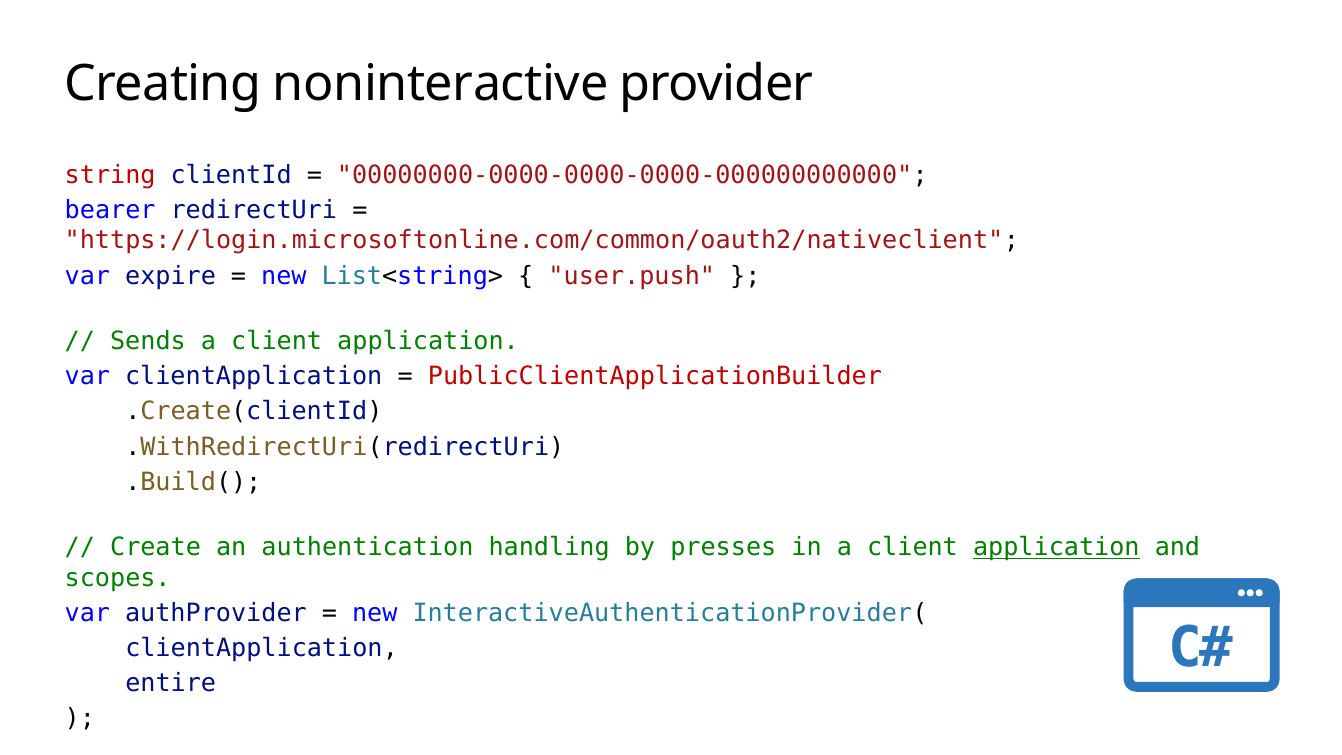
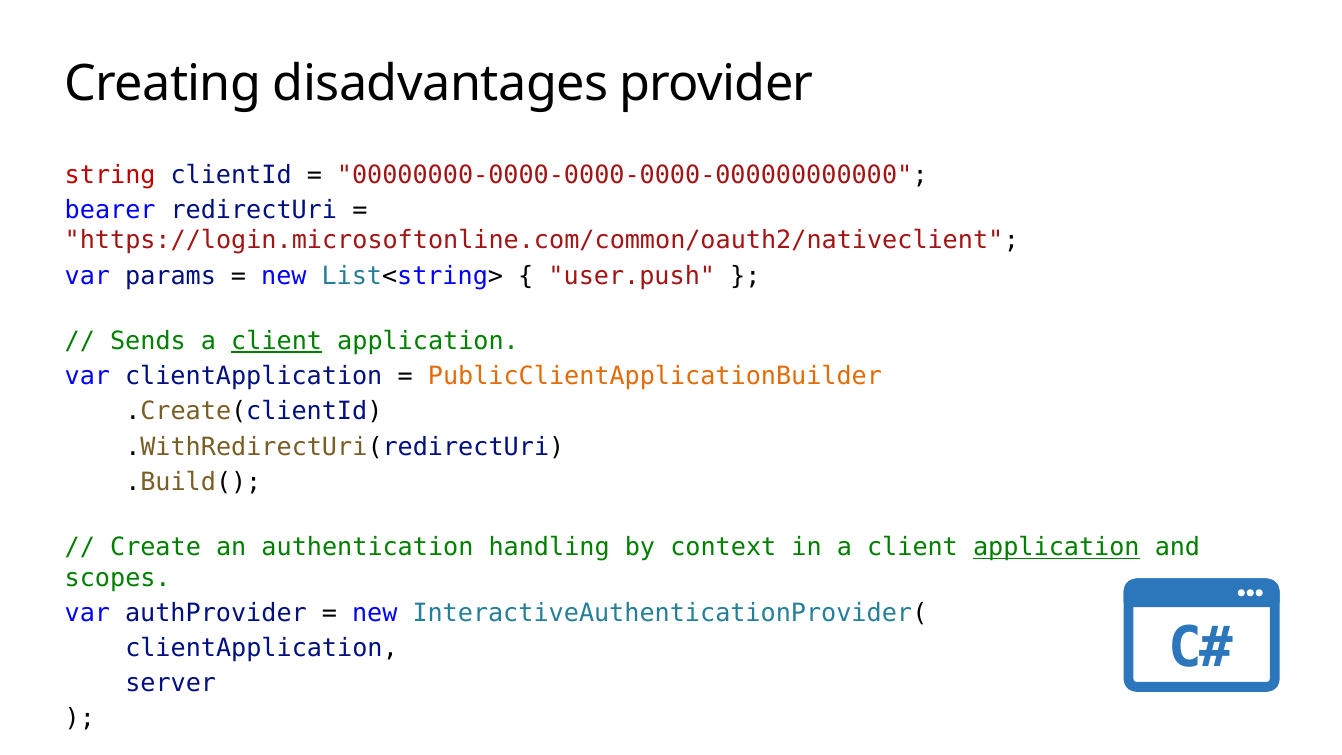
noninteractive: noninteractive -> disadvantages (441, 84)
expire: expire -> params (171, 276)
client underline: none -> present (277, 341)
PublicClientApplicationBuilder colour: red -> orange (655, 376)
presses: presses -> context (723, 547)
entire: entire -> server (171, 683)
